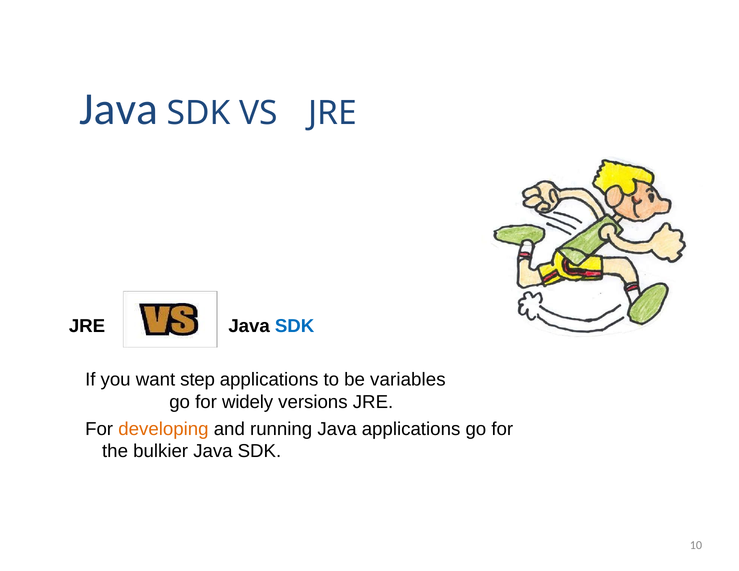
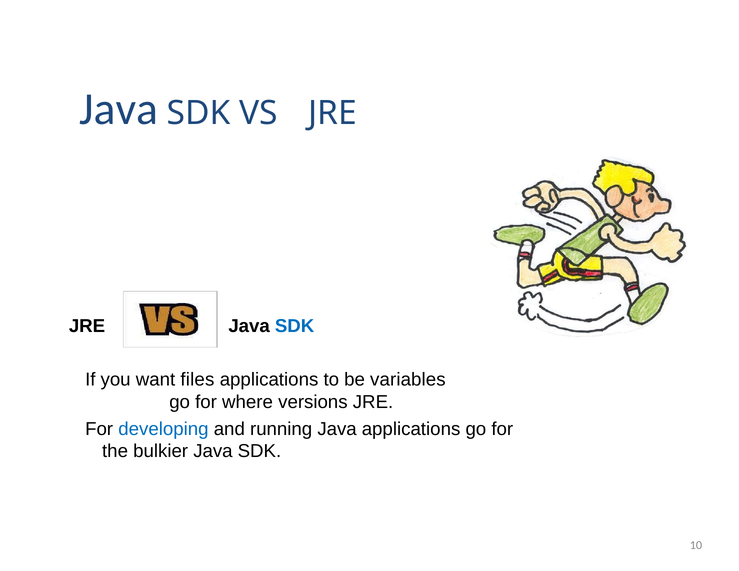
step: step -> files (197, 380)
widely: widely -> where (248, 402)
developing colour: orange -> blue (163, 429)
